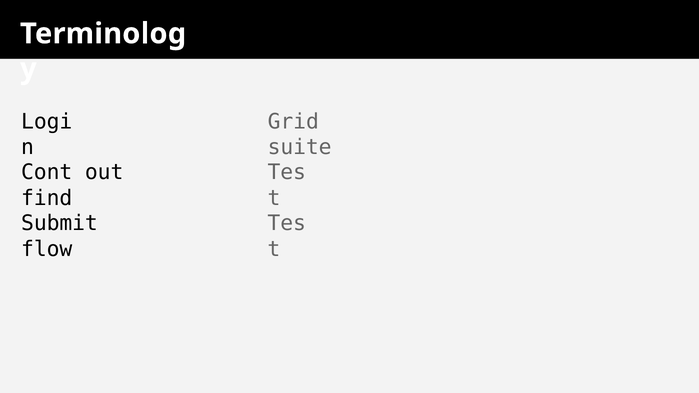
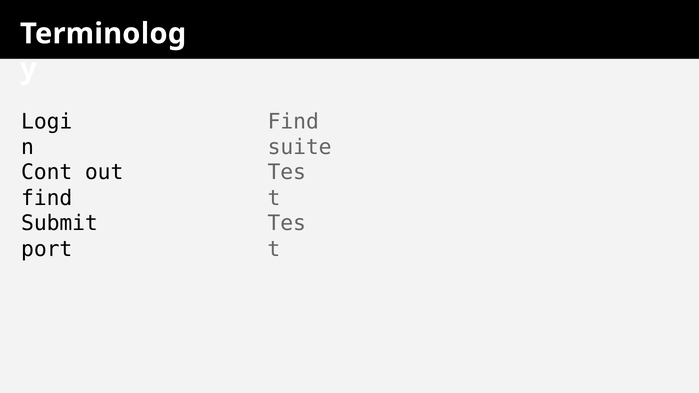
Grid: Grid -> Find (293, 122)
flow: flow -> port (47, 249)
